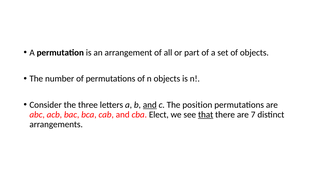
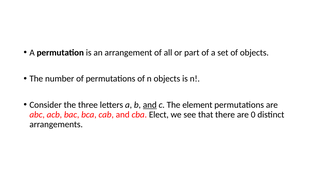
position: position -> element (197, 104)
that underline: present -> none (206, 114)
7: 7 -> 0 (253, 114)
